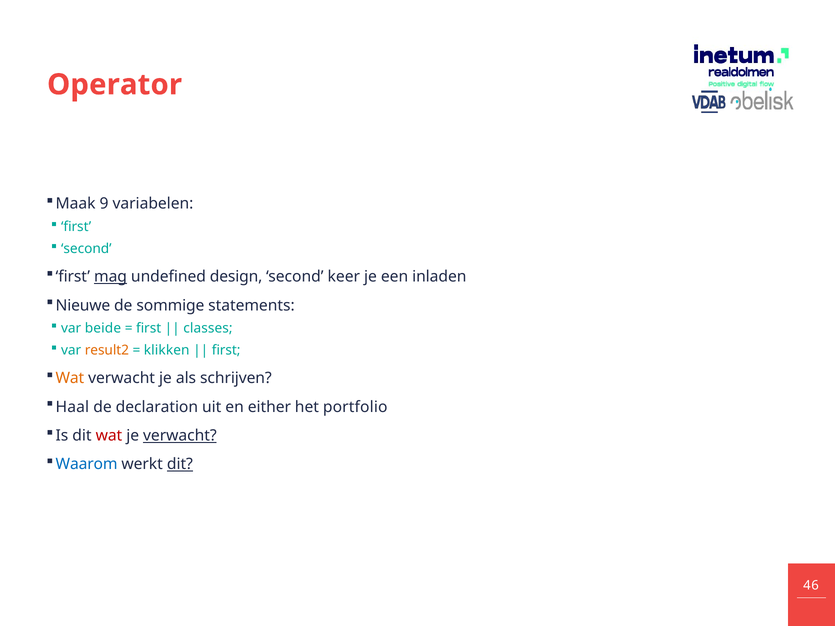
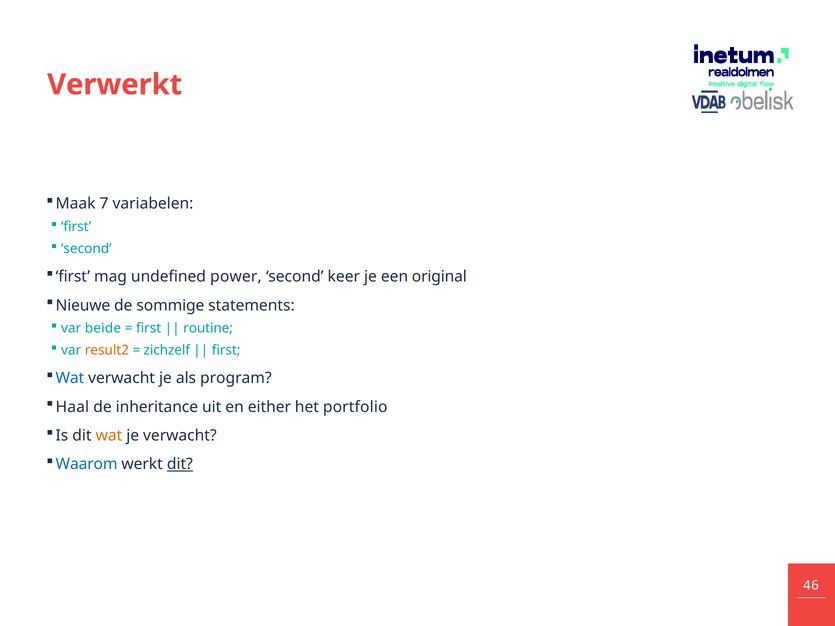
Operator: Operator -> Verwerkt (115, 85)
9: 9 -> 7 (104, 204)
mag underline: present -> none (111, 277)
design: design -> power (236, 277)
inladen: inladen -> original (439, 277)
classes: classes -> routine (208, 329)
klikken: klikken -> zichzelf (167, 351)
Wat colour: orange -> blue (70, 378)
schrijven: schrijven -> program (236, 378)
declaration: declaration -> inheritance (157, 407)
wat colour: red -> orange (109, 436)
verwacht underline: present -> none (180, 436)
